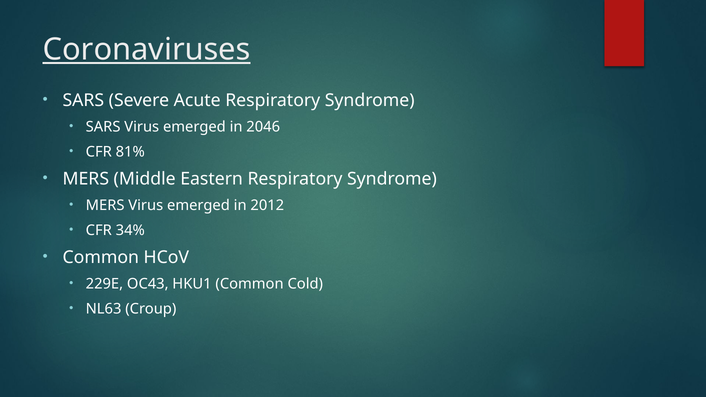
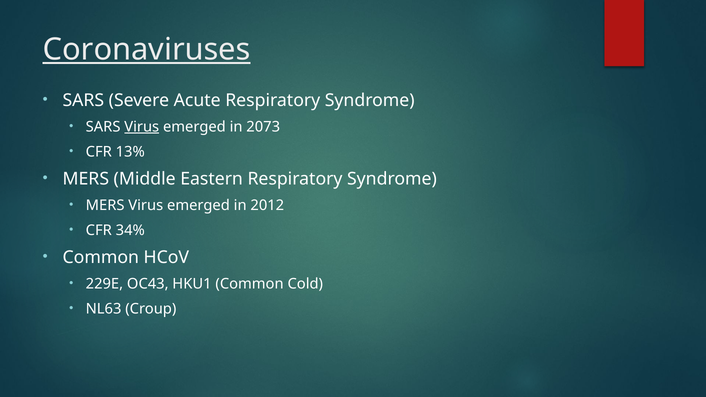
Virus underline: none -> present (142, 127)
2046: 2046 -> 2073 (263, 127)
81%: 81% -> 13% (130, 152)
